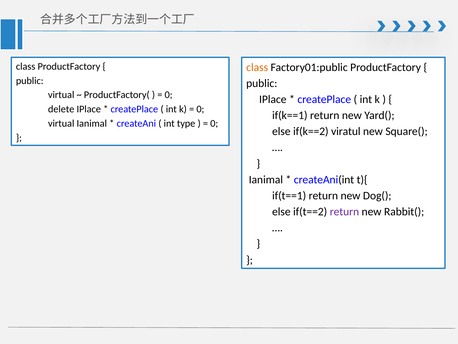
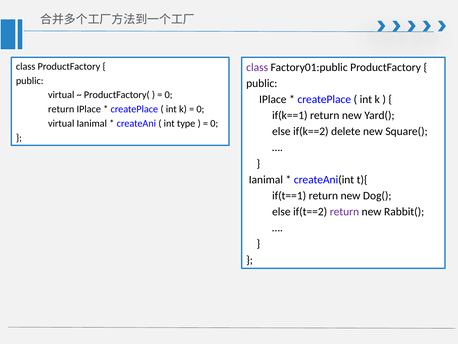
class colour: orange -> purple (257, 67)
delete: delete -> return (61, 109)
viratul: viratul -> delete (346, 131)
